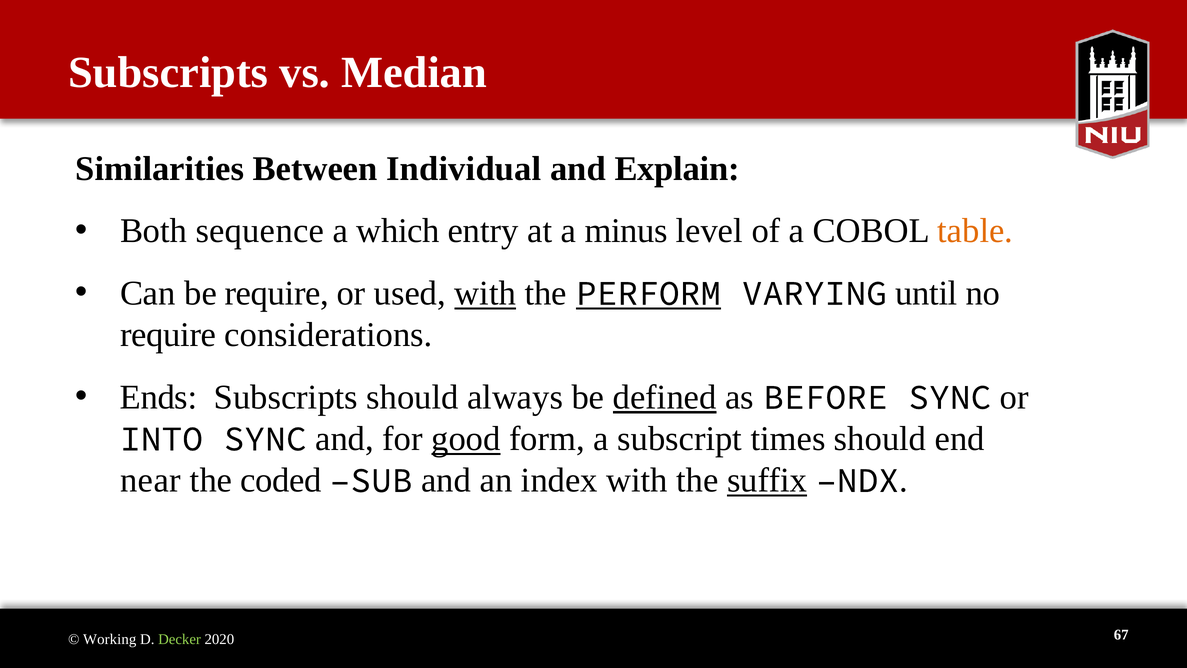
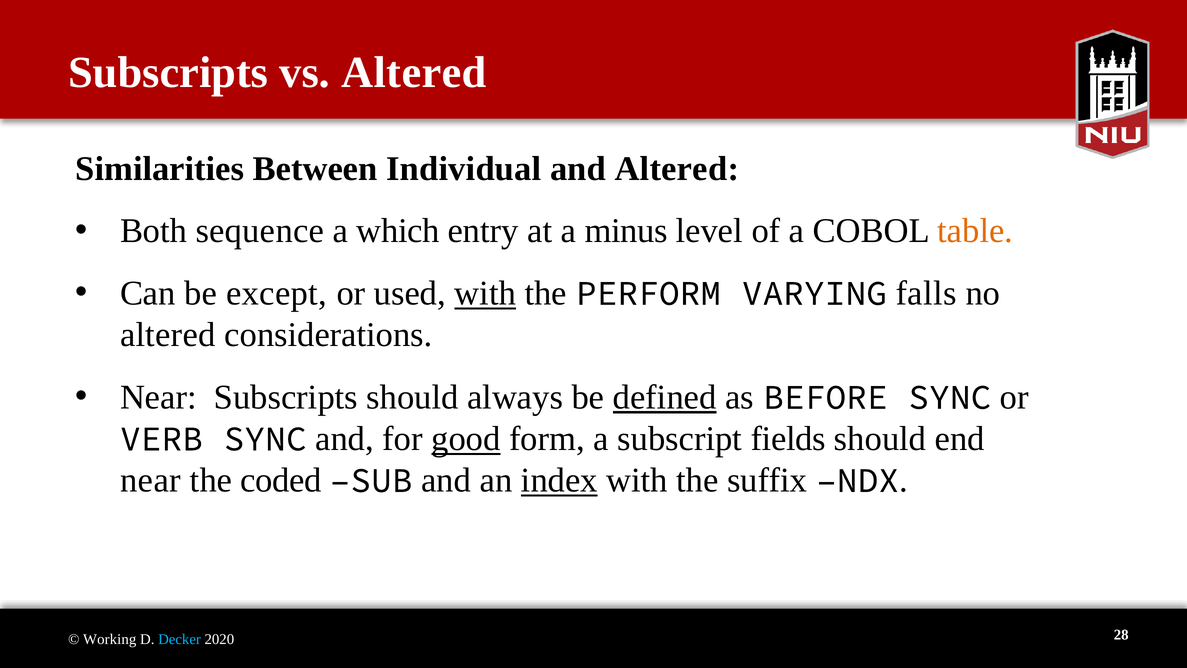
vs Median: Median -> Altered (414, 72)
and Explain: Explain -> Altered (677, 169)
be require: require -> except (277, 293)
PERFORM underline: present -> none (649, 293)
until: until -> falls (926, 293)
require: require -> altered (168, 335)
Ends: Ends -> Near (158, 397)
INTO: INTO -> VERB (161, 439)
times: times -> fields (788, 439)
index underline: none -> present (559, 480)
suffix underline: present -> none (767, 480)
Decker colour: light green -> light blue (180, 639)
67: 67 -> 28 (1121, 635)
